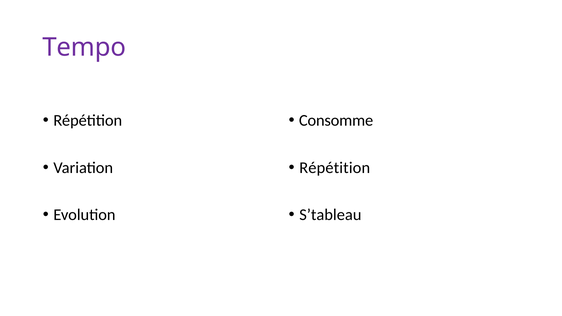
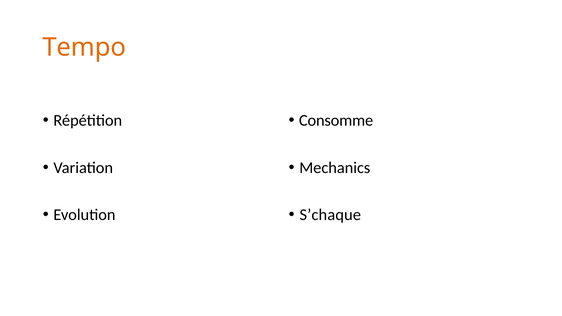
Tempo colour: purple -> orange (84, 47)
Répétition: Répétition -> Mechanics (335, 168)
S’tableau: S’tableau -> S’chaque (330, 215)
